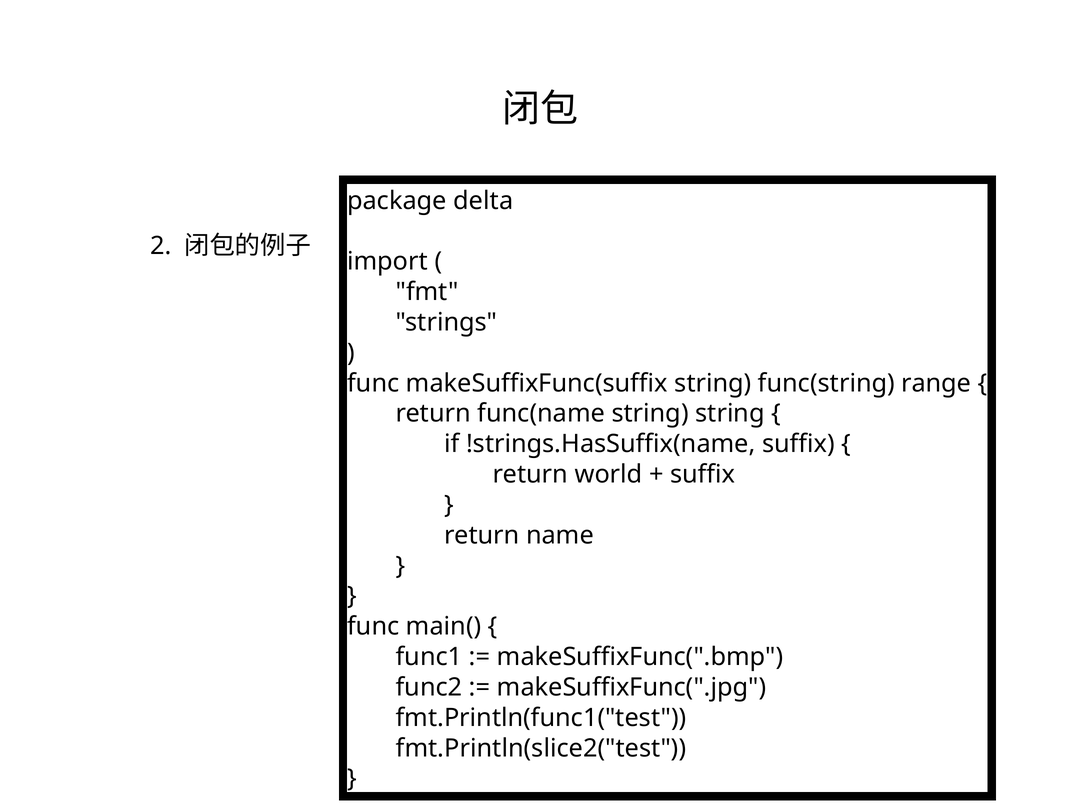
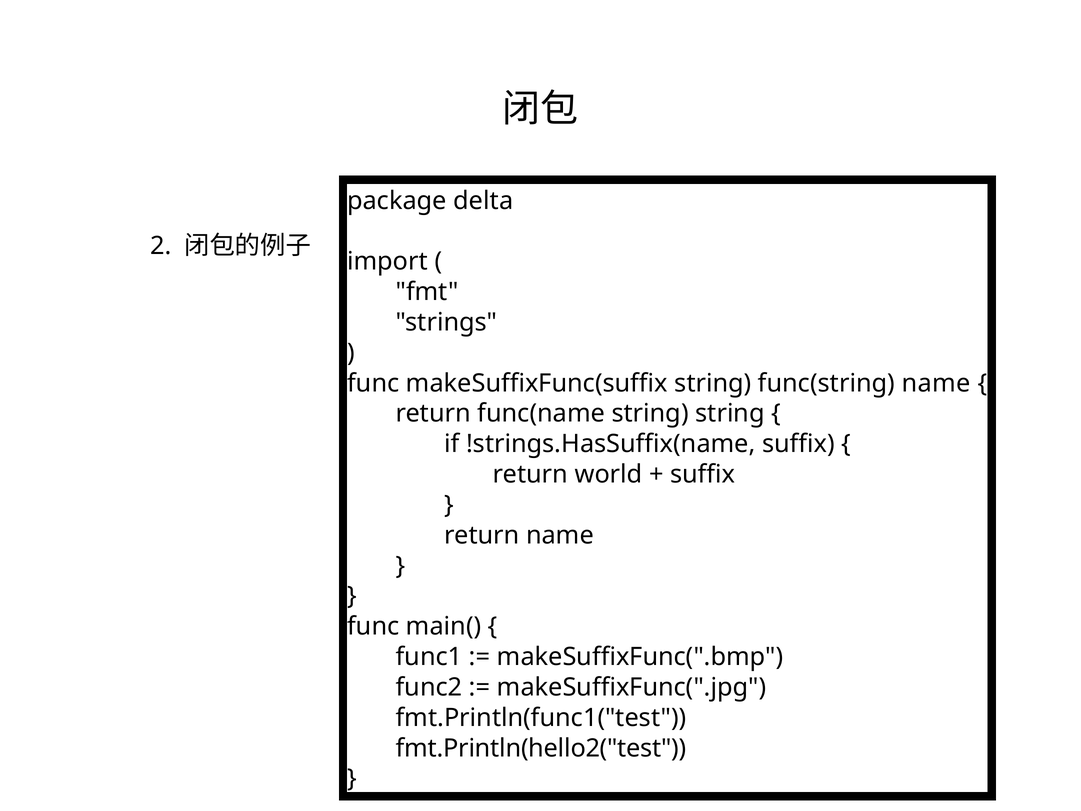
func(string range: range -> name (936, 383)
fmt.Println(slice2("test: fmt.Println(slice2("test -> fmt.Println(hello2("test (541, 748)
